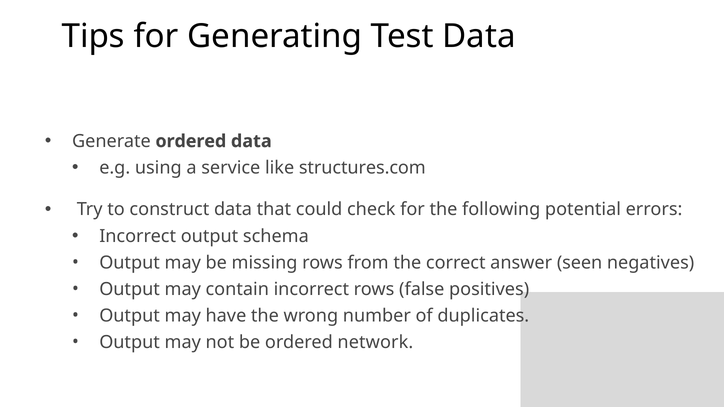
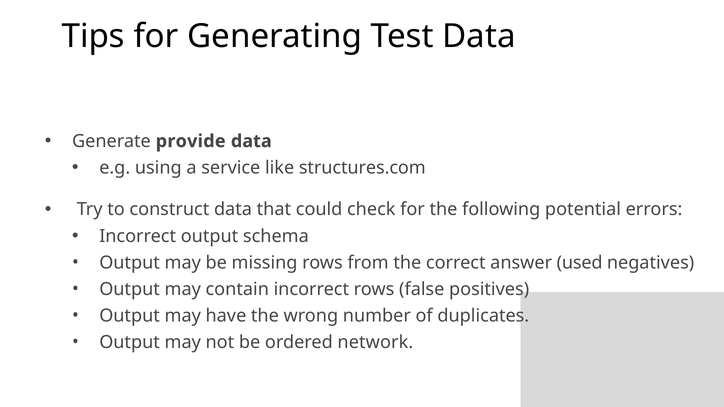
Generate ordered: ordered -> provide (191, 141)
seen: seen -> used (580, 263)
